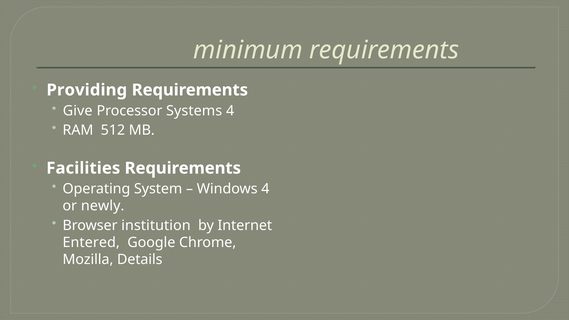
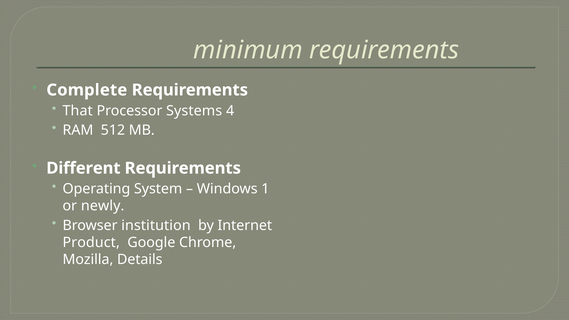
Providing: Providing -> Complete (87, 90)
Give: Give -> That (78, 111)
Facilities: Facilities -> Different (83, 168)
Windows 4: 4 -> 1 (265, 189)
Entered: Entered -> Product (91, 242)
